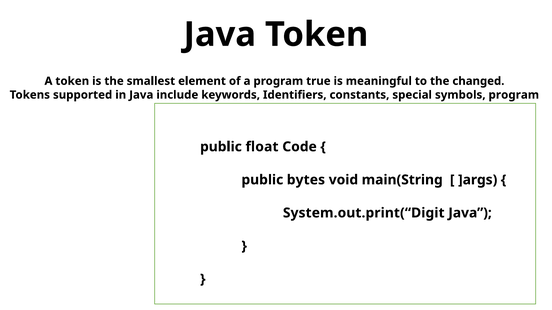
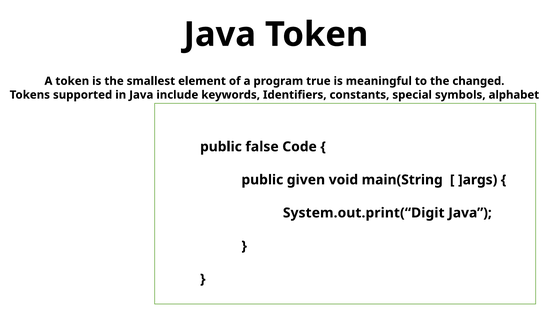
program: program -> alphabet (514, 95)
float: float -> false (262, 147)
bytes: bytes -> given (306, 180)
